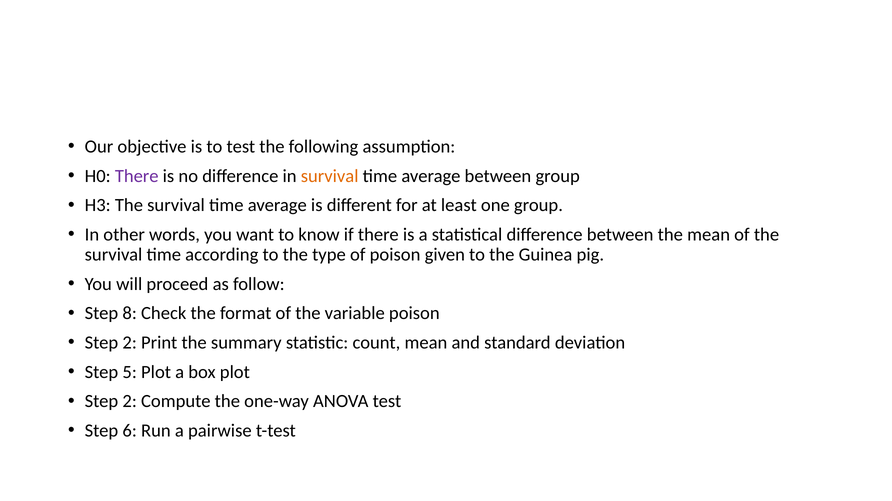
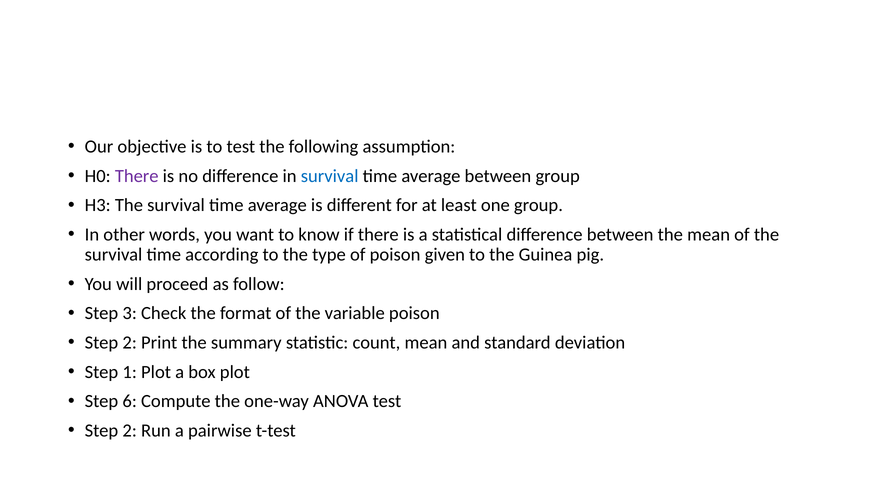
survival colour: orange -> blue (330, 176)
8: 8 -> 3 (130, 314)
5: 5 -> 1 (130, 372)
2: 2 -> 6 (130, 402)
6: 6 -> 2 (130, 431)
